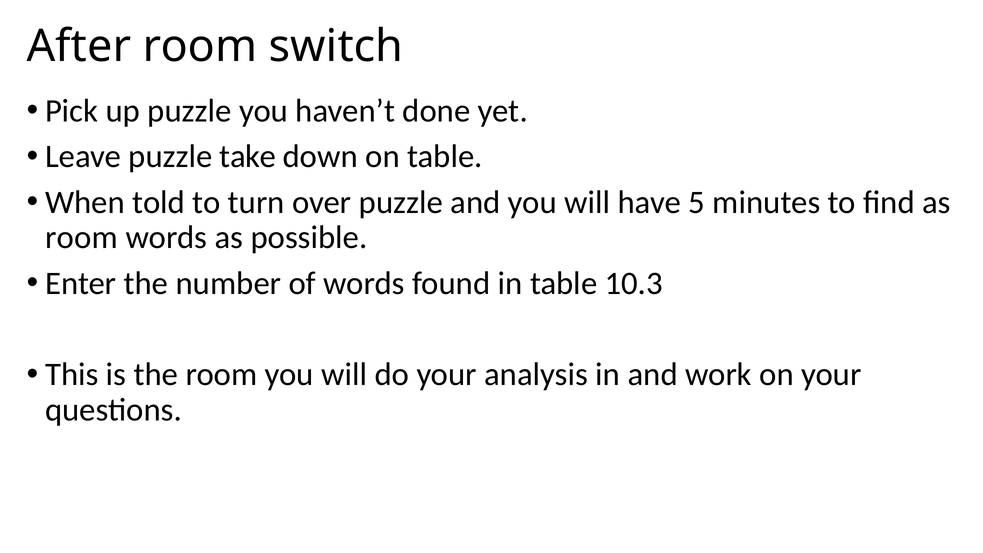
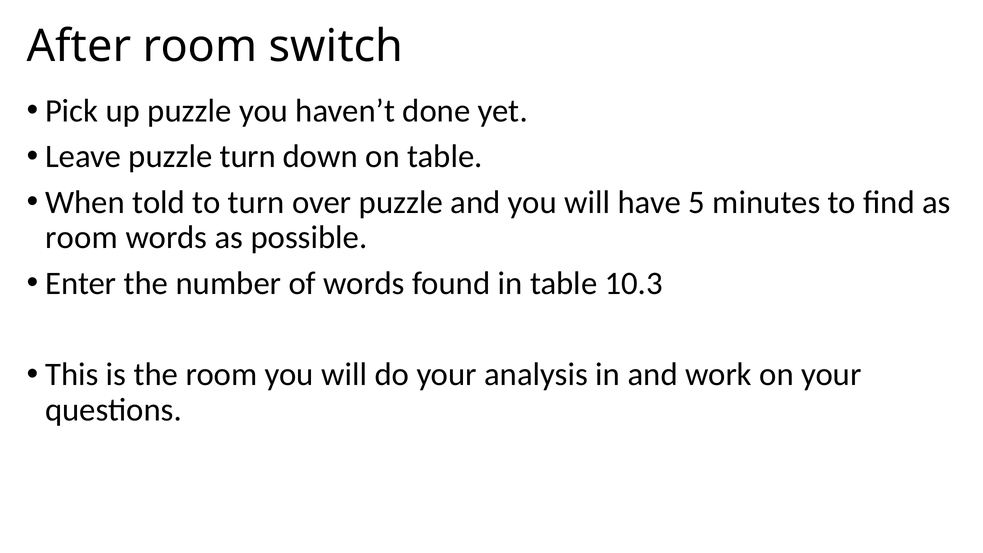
puzzle take: take -> turn (248, 157)
